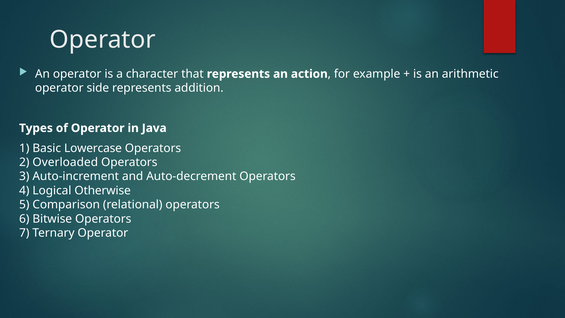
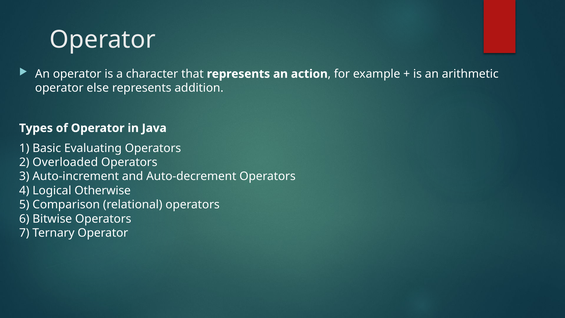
side: side -> else (98, 88)
Lowercase: Lowercase -> Evaluating (93, 148)
